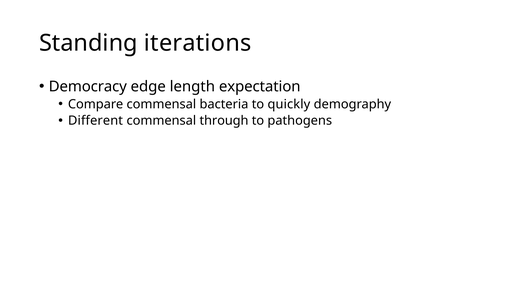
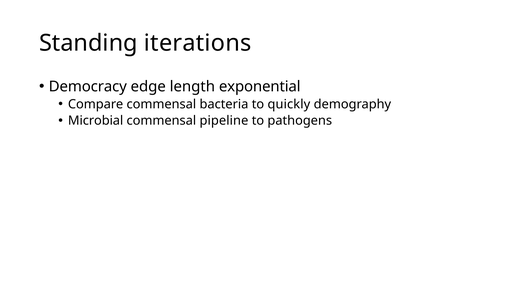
expectation: expectation -> exponential (260, 87)
Different: Different -> Microbial (96, 121)
through: through -> pipeline (224, 121)
